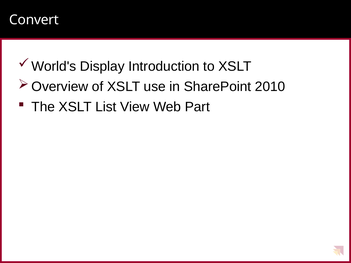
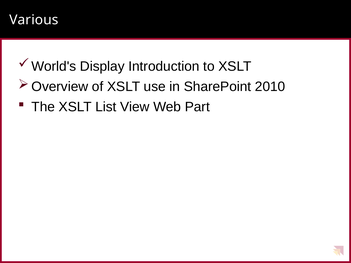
Convert: Convert -> Various (34, 20)
